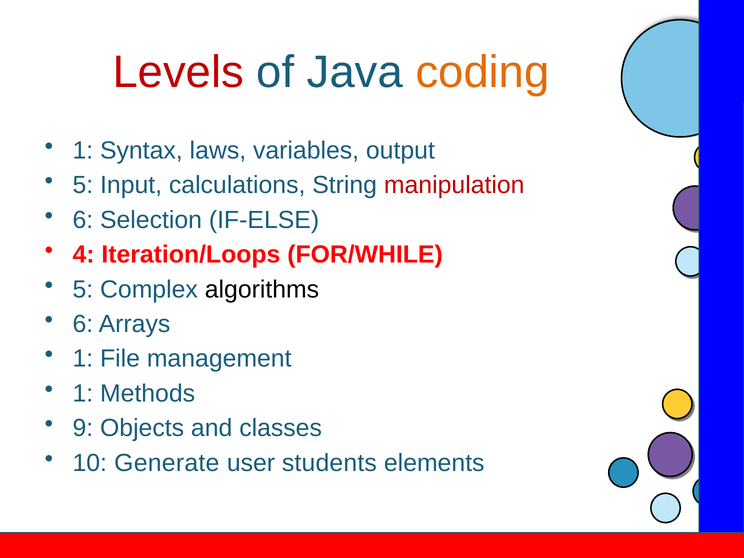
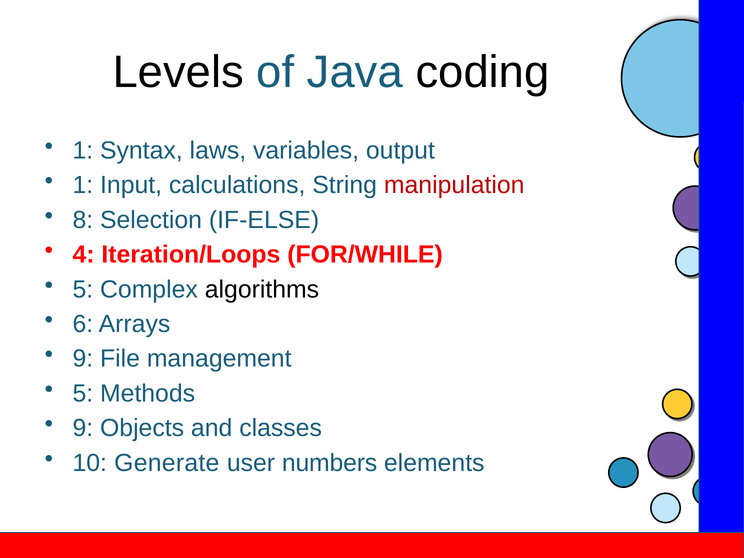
Levels colour: red -> black (178, 72)
coding colour: orange -> black (483, 72)
5: 5 -> 1 (83, 185)
6: 6 -> 8 (83, 220)
1: 1 -> 9 (83, 359)
1: 1 -> 5 (83, 394)
students: students -> numbers (330, 463)
